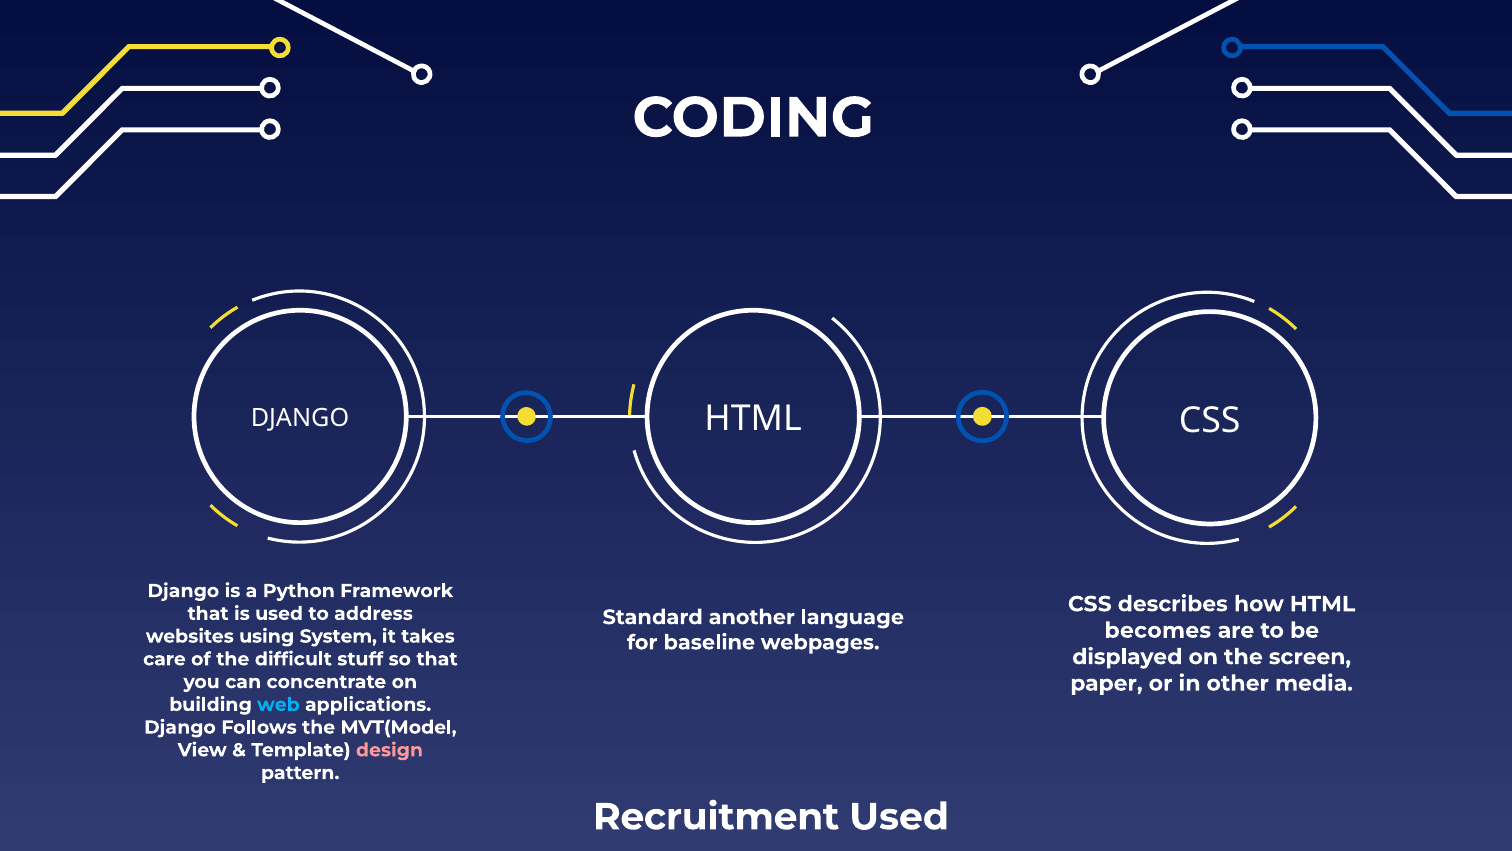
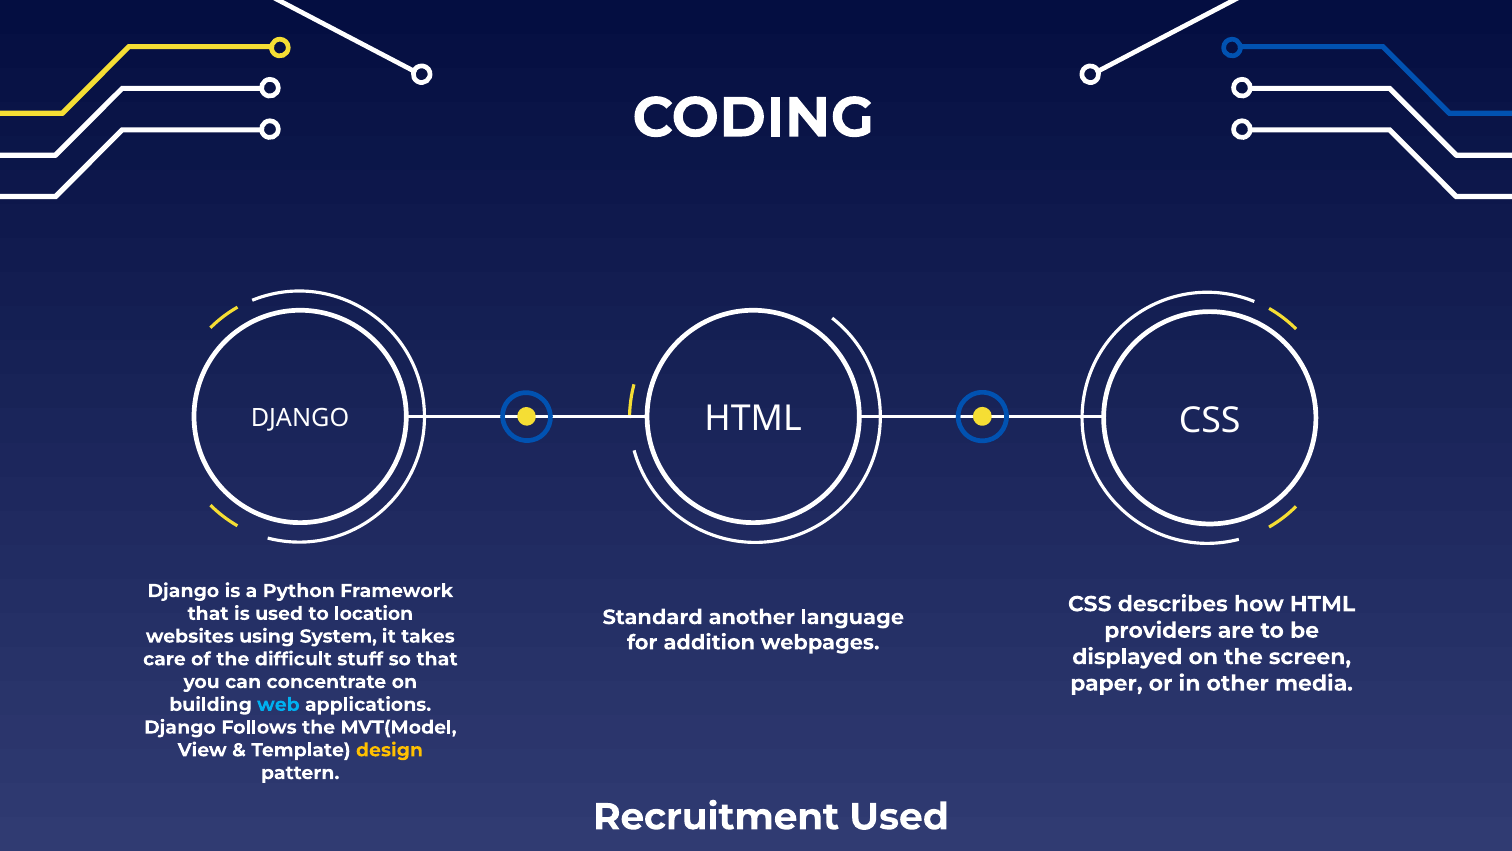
address: address -> location (374, 613)
becomes: becomes -> providers (1158, 630)
baseline: baseline -> addition (709, 642)
design colour: pink -> yellow (389, 750)
